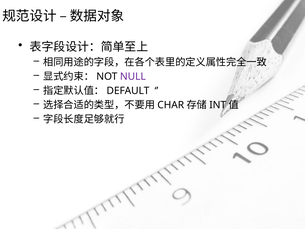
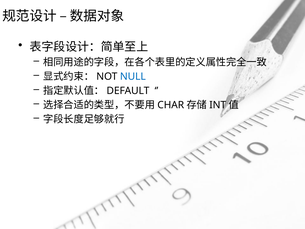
NULL colour: purple -> blue (133, 76)
